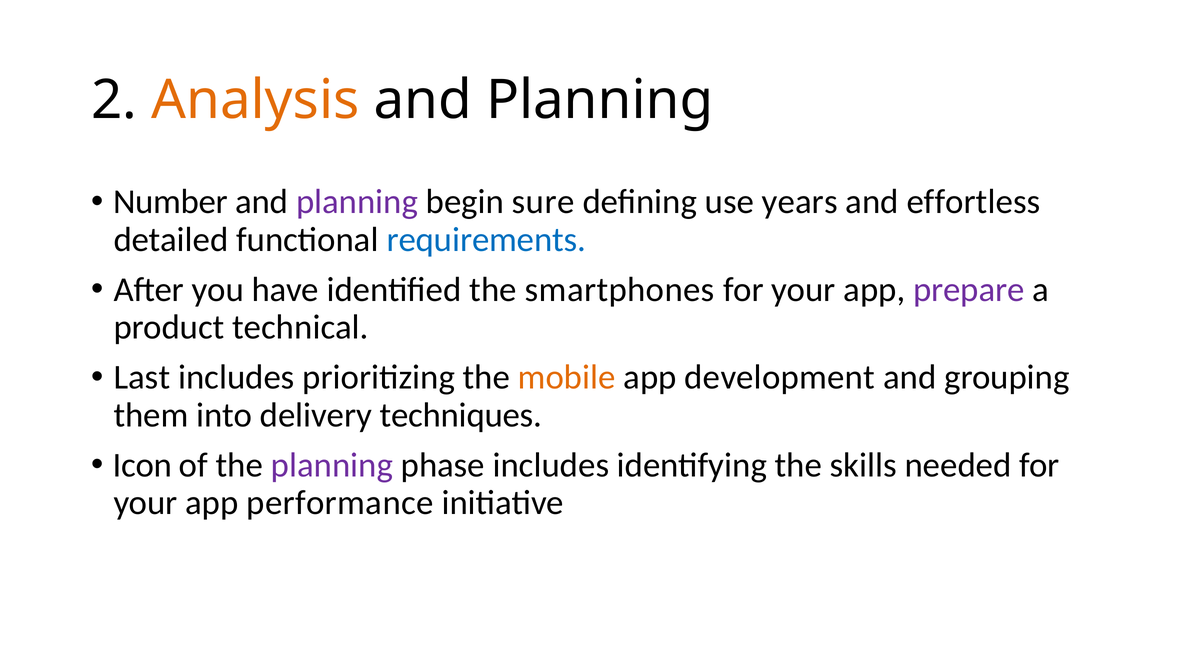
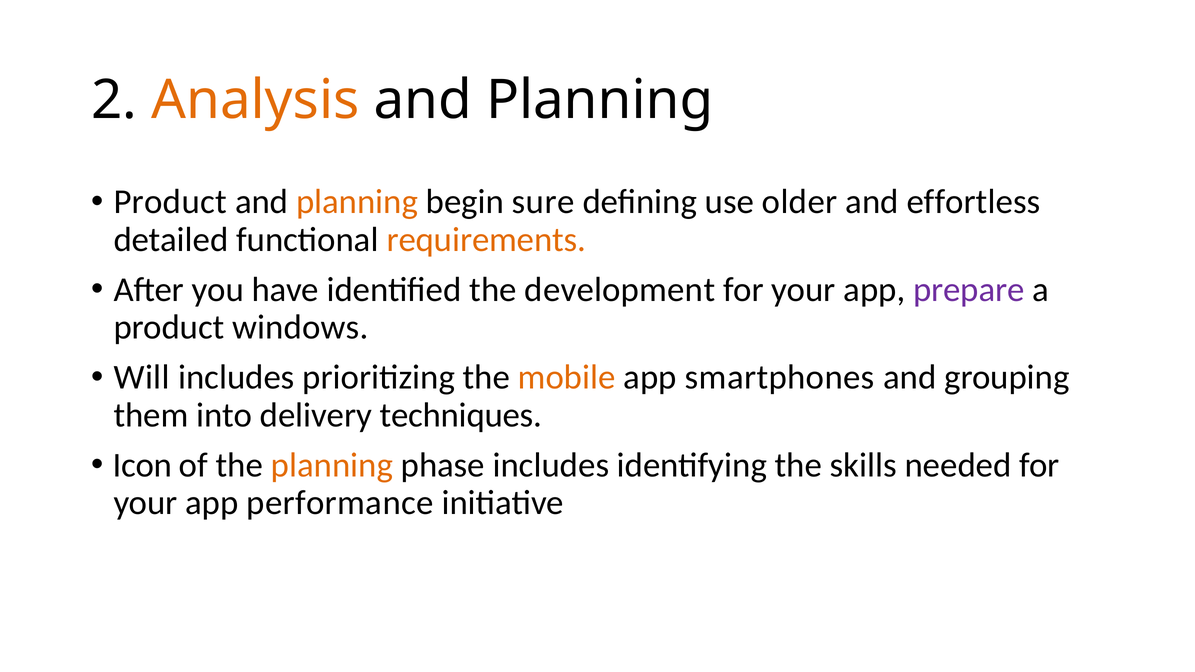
Number: Number -> Product (170, 202)
planning colour: purple -> orange (357, 202)
years: years -> older (800, 202)
requirements colour: blue -> orange (486, 240)
smartphones: smartphones -> development (620, 290)
technical: technical -> windows (300, 327)
Last: Last -> Will (142, 378)
development: development -> smartphones (780, 378)
planning colour: purple -> orange (332, 465)
